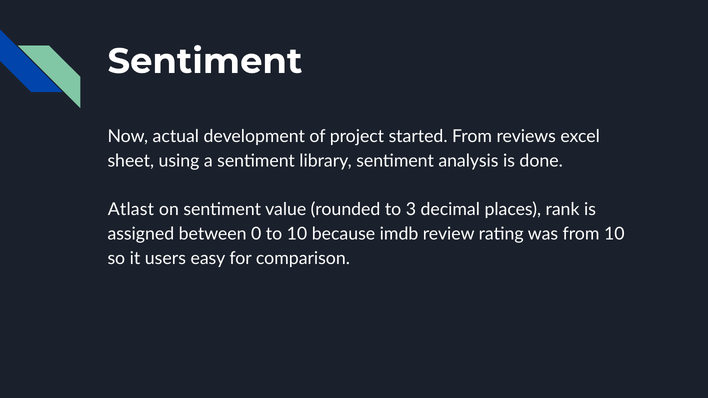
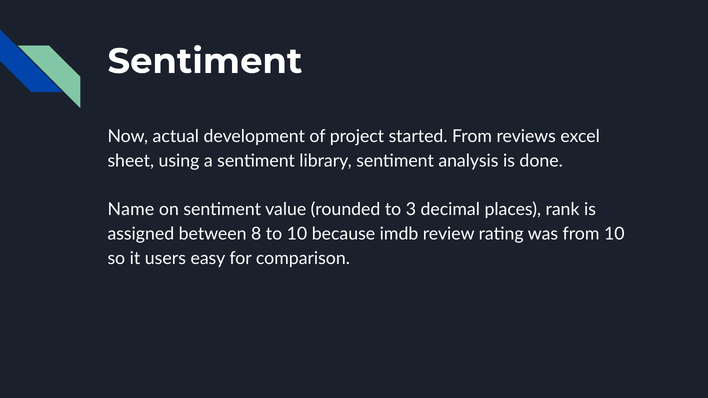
Atlast: Atlast -> Name (131, 210)
0: 0 -> 8 (256, 234)
